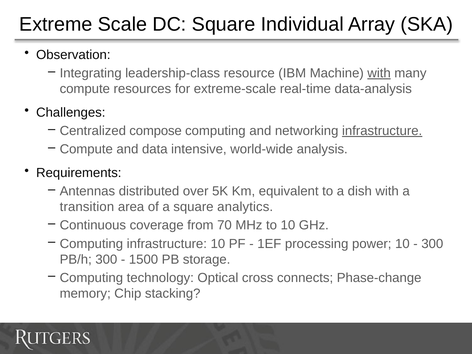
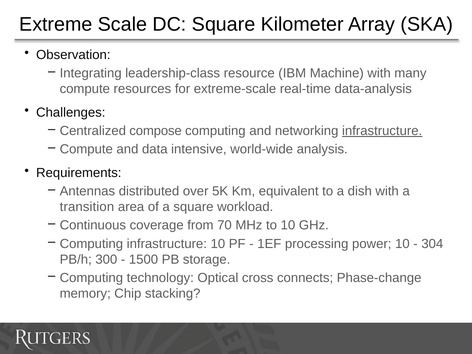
Individual: Individual -> Kilometer (302, 24)
with underline: present -> none (379, 73)
analytics: analytics -> workload (245, 207)
300: 300 -> 304 (432, 244)
